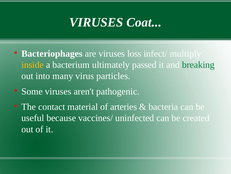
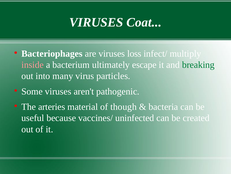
inside colour: yellow -> pink (33, 65)
passed: passed -> escape (144, 65)
contact: contact -> arteries (52, 106)
arteries: arteries -> though (124, 106)
